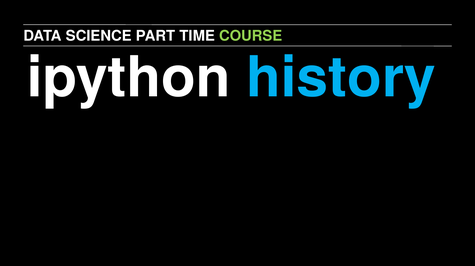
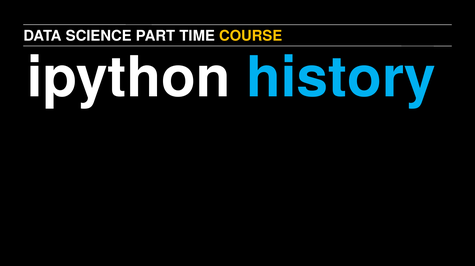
COURSE colour: light green -> yellow (251, 36)
